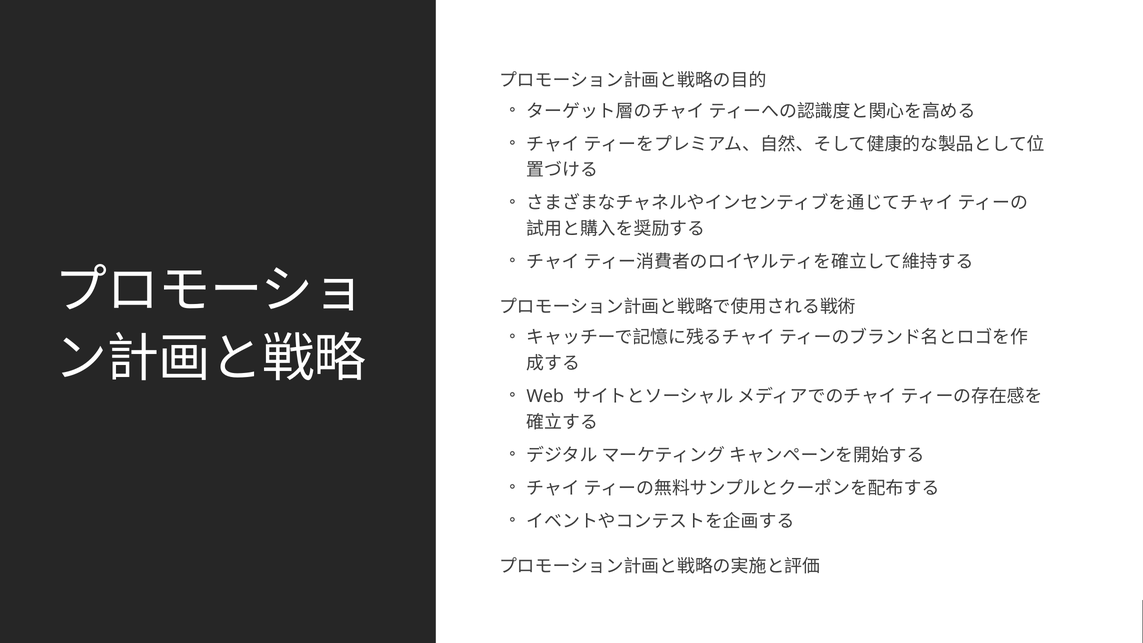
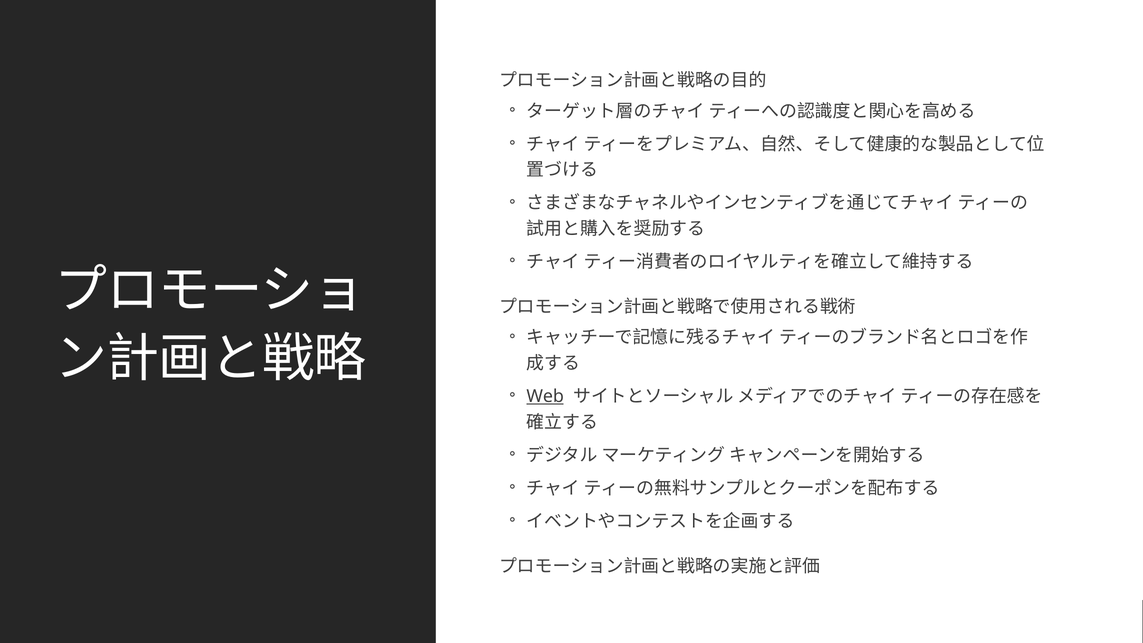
Web underline: none -> present (545, 396)
